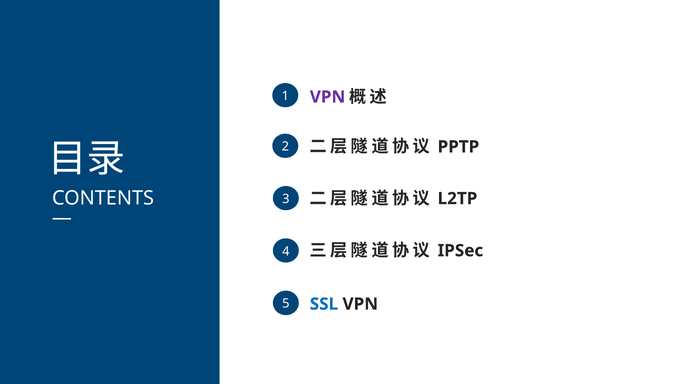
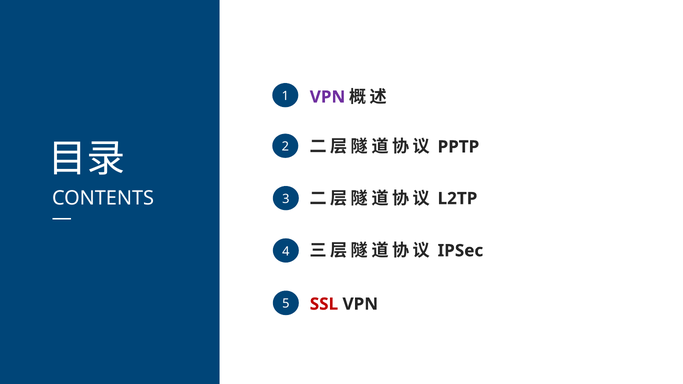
SSL colour: blue -> red (324, 304)
